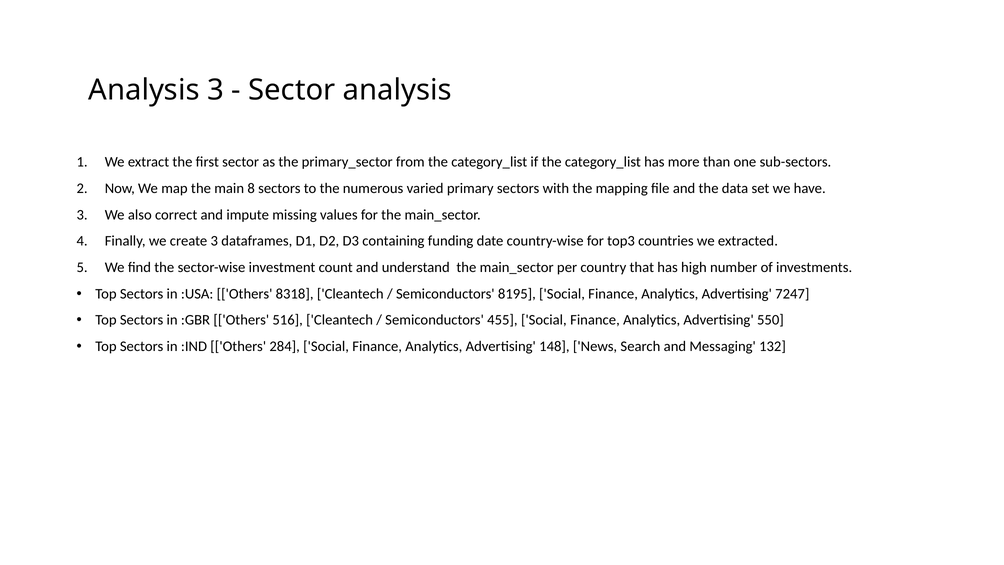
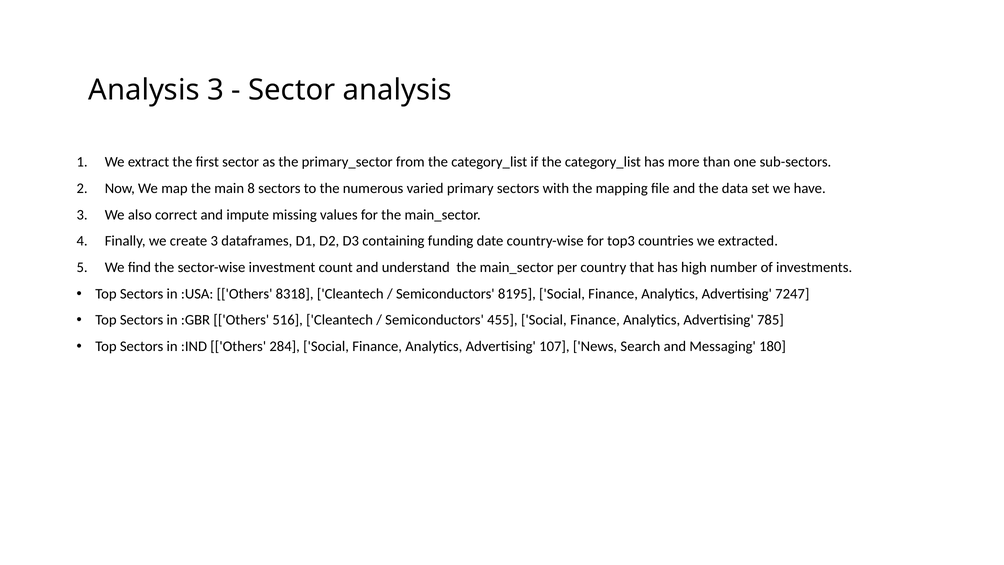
550: 550 -> 785 (770, 320)
148: 148 -> 107 (554, 346)
132: 132 -> 180 (773, 346)
